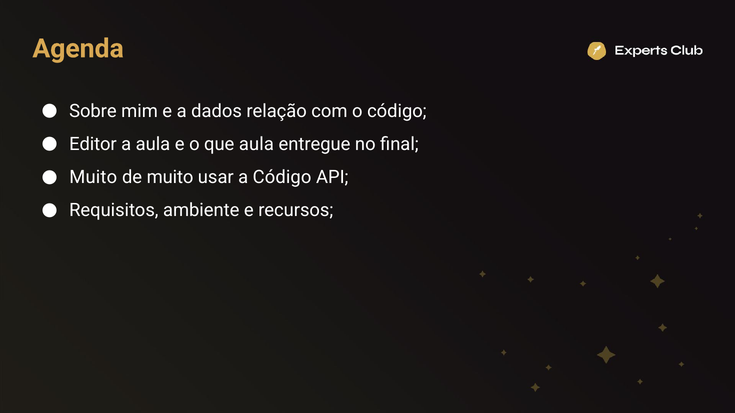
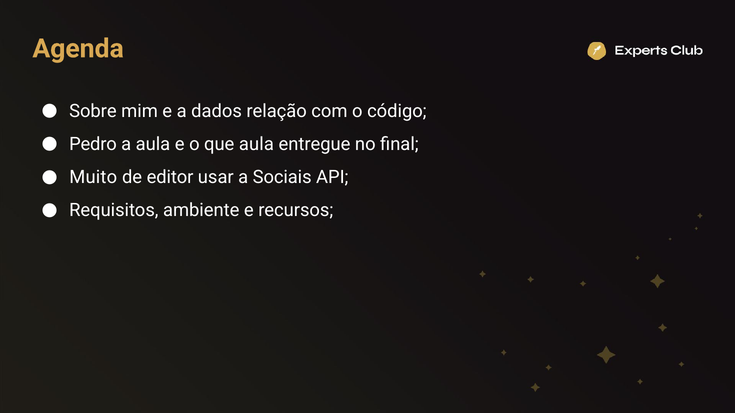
Editor: Editor -> Pedro (93, 144)
de muito: muito -> editor (170, 177)
a Código: Código -> Sociais (282, 177)
